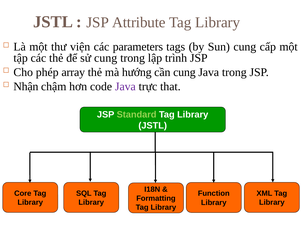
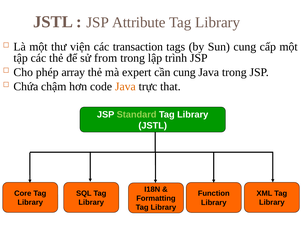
parameters: parameters -> transaction (138, 47)
sử cung: cung -> from (106, 58)
hướng: hướng -> expert (137, 72)
Nhận: Nhận -> Chứa (26, 86)
Java colour: purple -> orange (125, 86)
